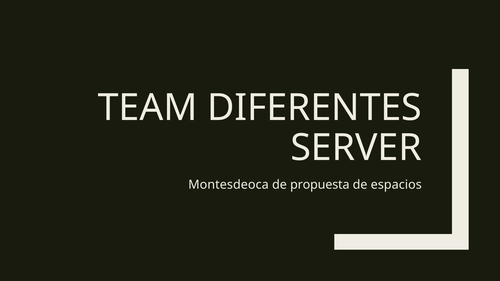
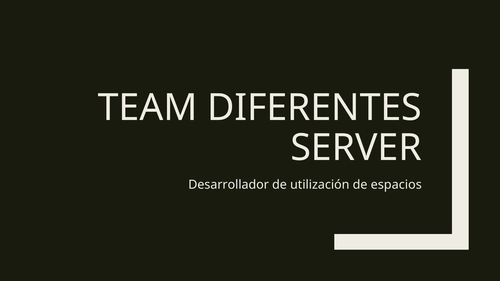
Montesdeoca: Montesdeoca -> Desarrollador (229, 185)
propuesta: propuesta -> utilización (320, 185)
